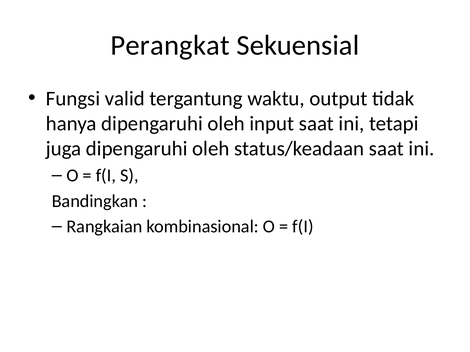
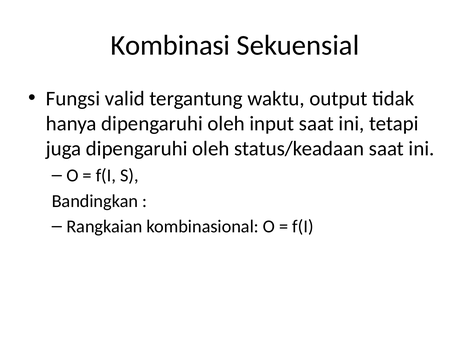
Perangkat: Perangkat -> Kombinasi (170, 45)
